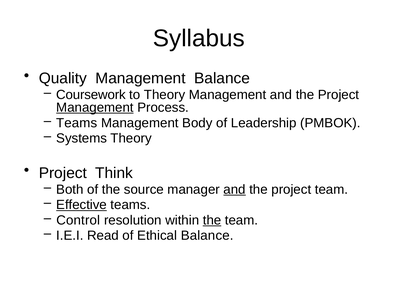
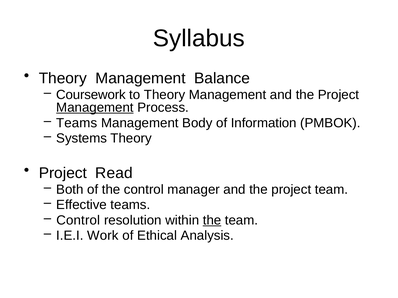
Quality: Quality -> Theory (63, 78)
Leadership: Leadership -> Information (264, 123)
Think: Think -> Read (114, 173)
the source: source -> control (144, 190)
and underline: present -> none (235, 190)
Effective underline: present -> none (82, 205)
Read: Read -> Work (103, 236)
Ethical Balance: Balance -> Analysis (207, 236)
